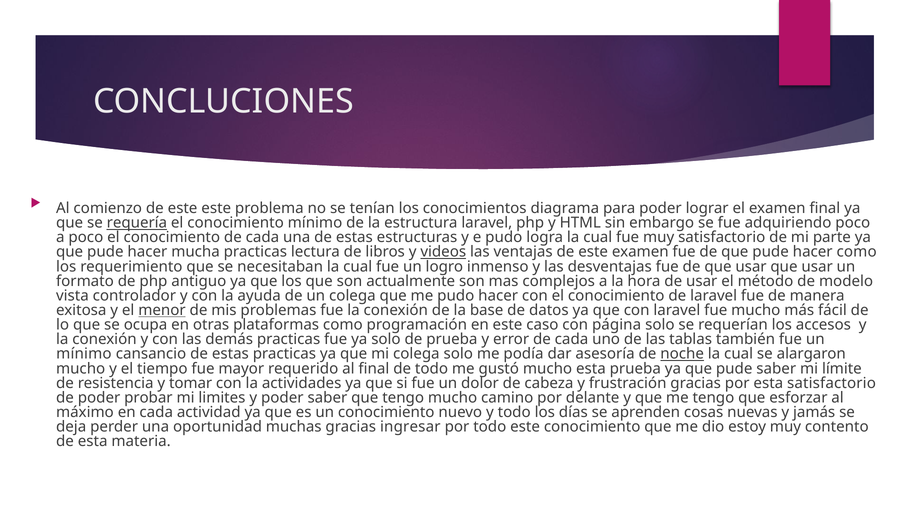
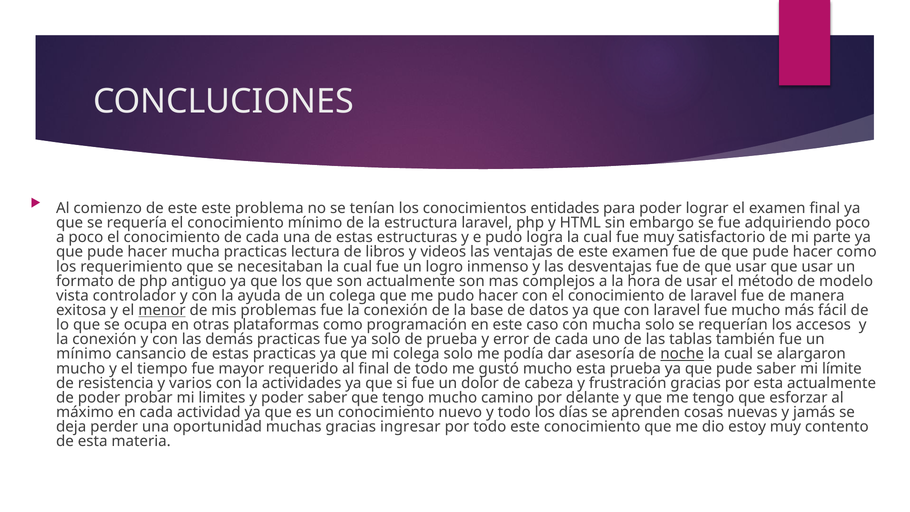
diagrama: diagrama -> entidades (565, 208)
requería underline: present -> none (137, 223)
videos underline: present -> none (443, 252)
con página: página -> mucha (617, 325)
tomar: tomar -> varios (191, 383)
esta satisfactorio: satisfactorio -> actualmente (832, 383)
